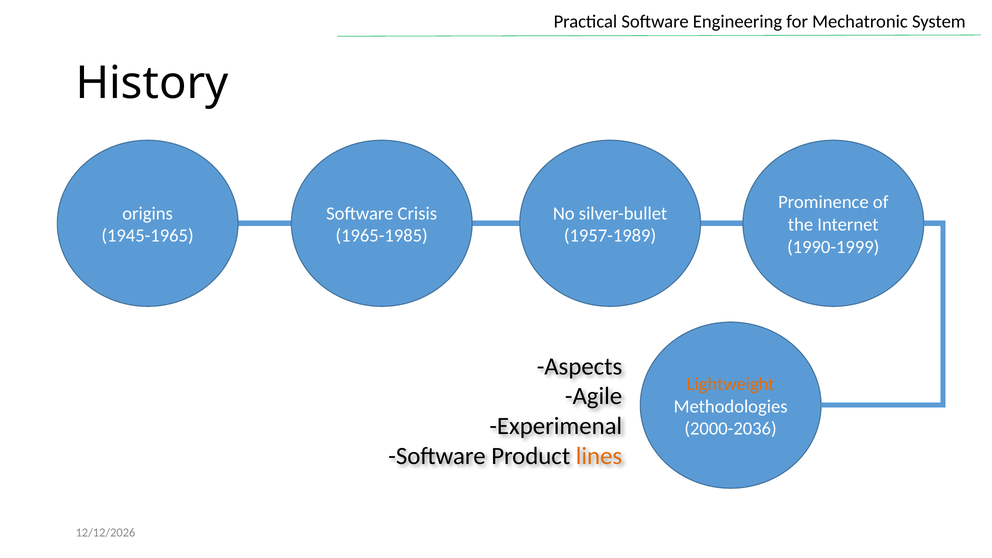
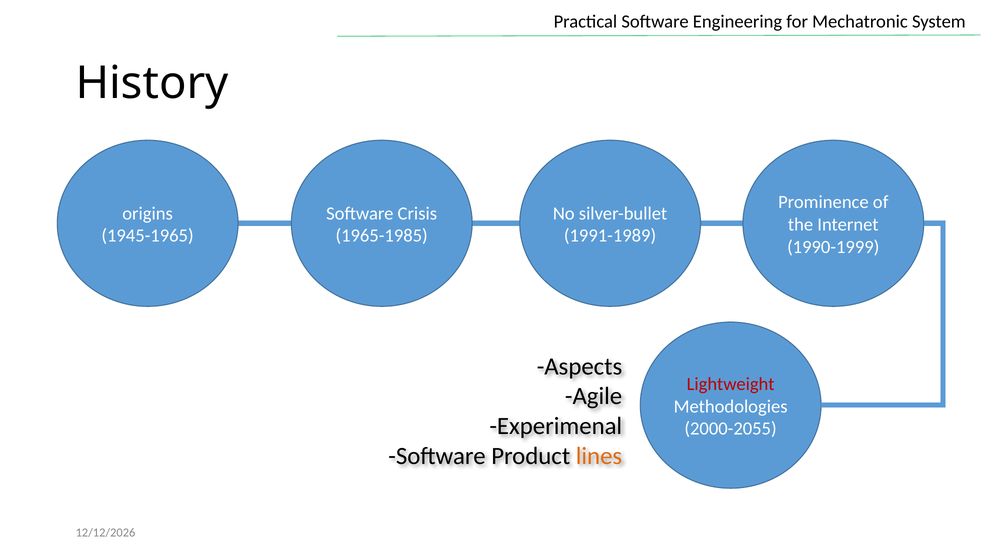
1957-1989: 1957-1989 -> 1991-1989 (610, 236)
Lightweight colour: orange -> red (731, 384)
2000-2036: 2000-2036 -> 2000-2055 (731, 429)
